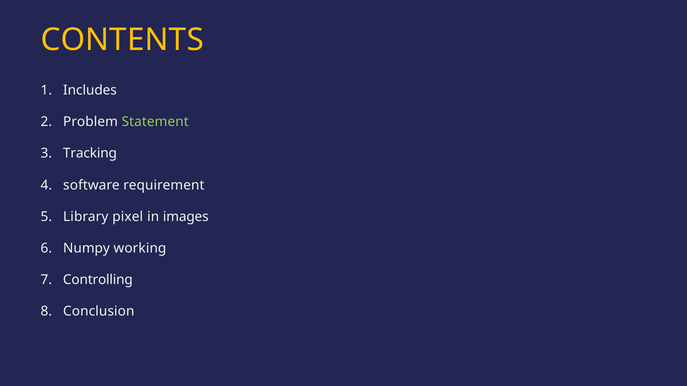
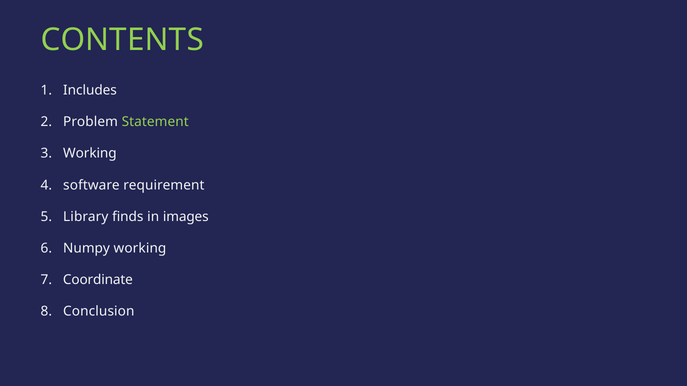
CONTENTS colour: yellow -> light green (122, 40)
3 Tracking: Tracking -> Working (90, 154)
pixel: pixel -> finds (128, 217)
Controlling: Controlling -> Coordinate (98, 280)
